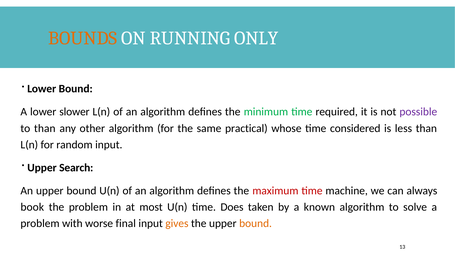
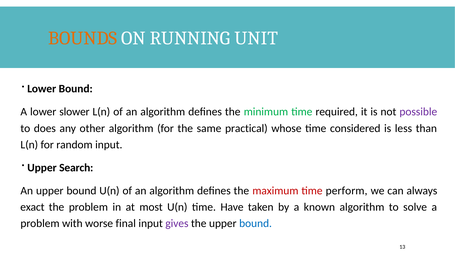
ONLY: ONLY -> UNIT (256, 38)
to than: than -> does (45, 128)
machine: machine -> perform (347, 191)
book: book -> exact (32, 207)
Does: Does -> Have (232, 207)
gives colour: orange -> purple (177, 223)
bound colour: orange -> blue (256, 223)
